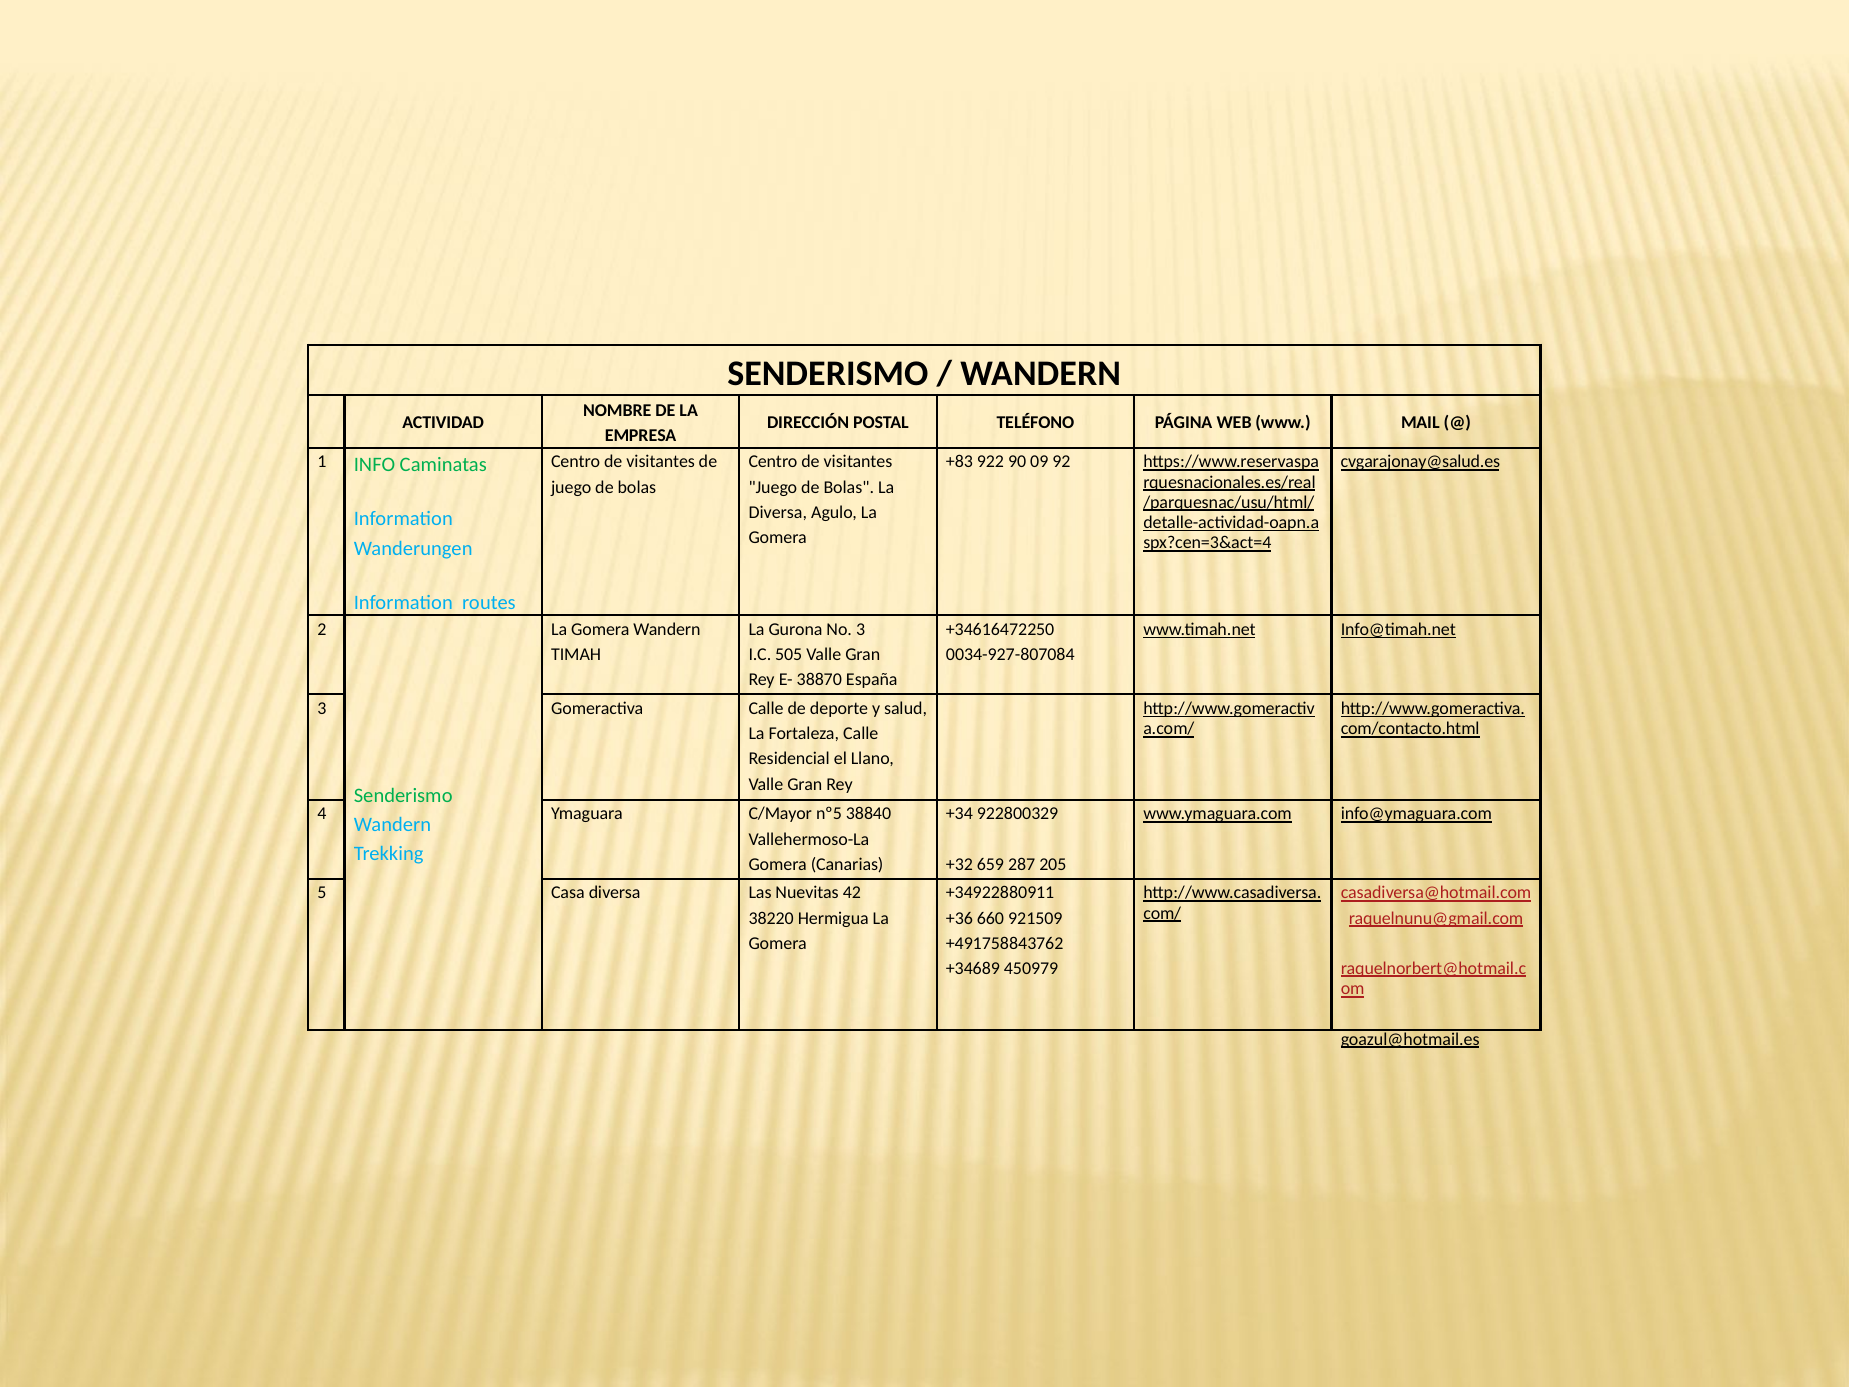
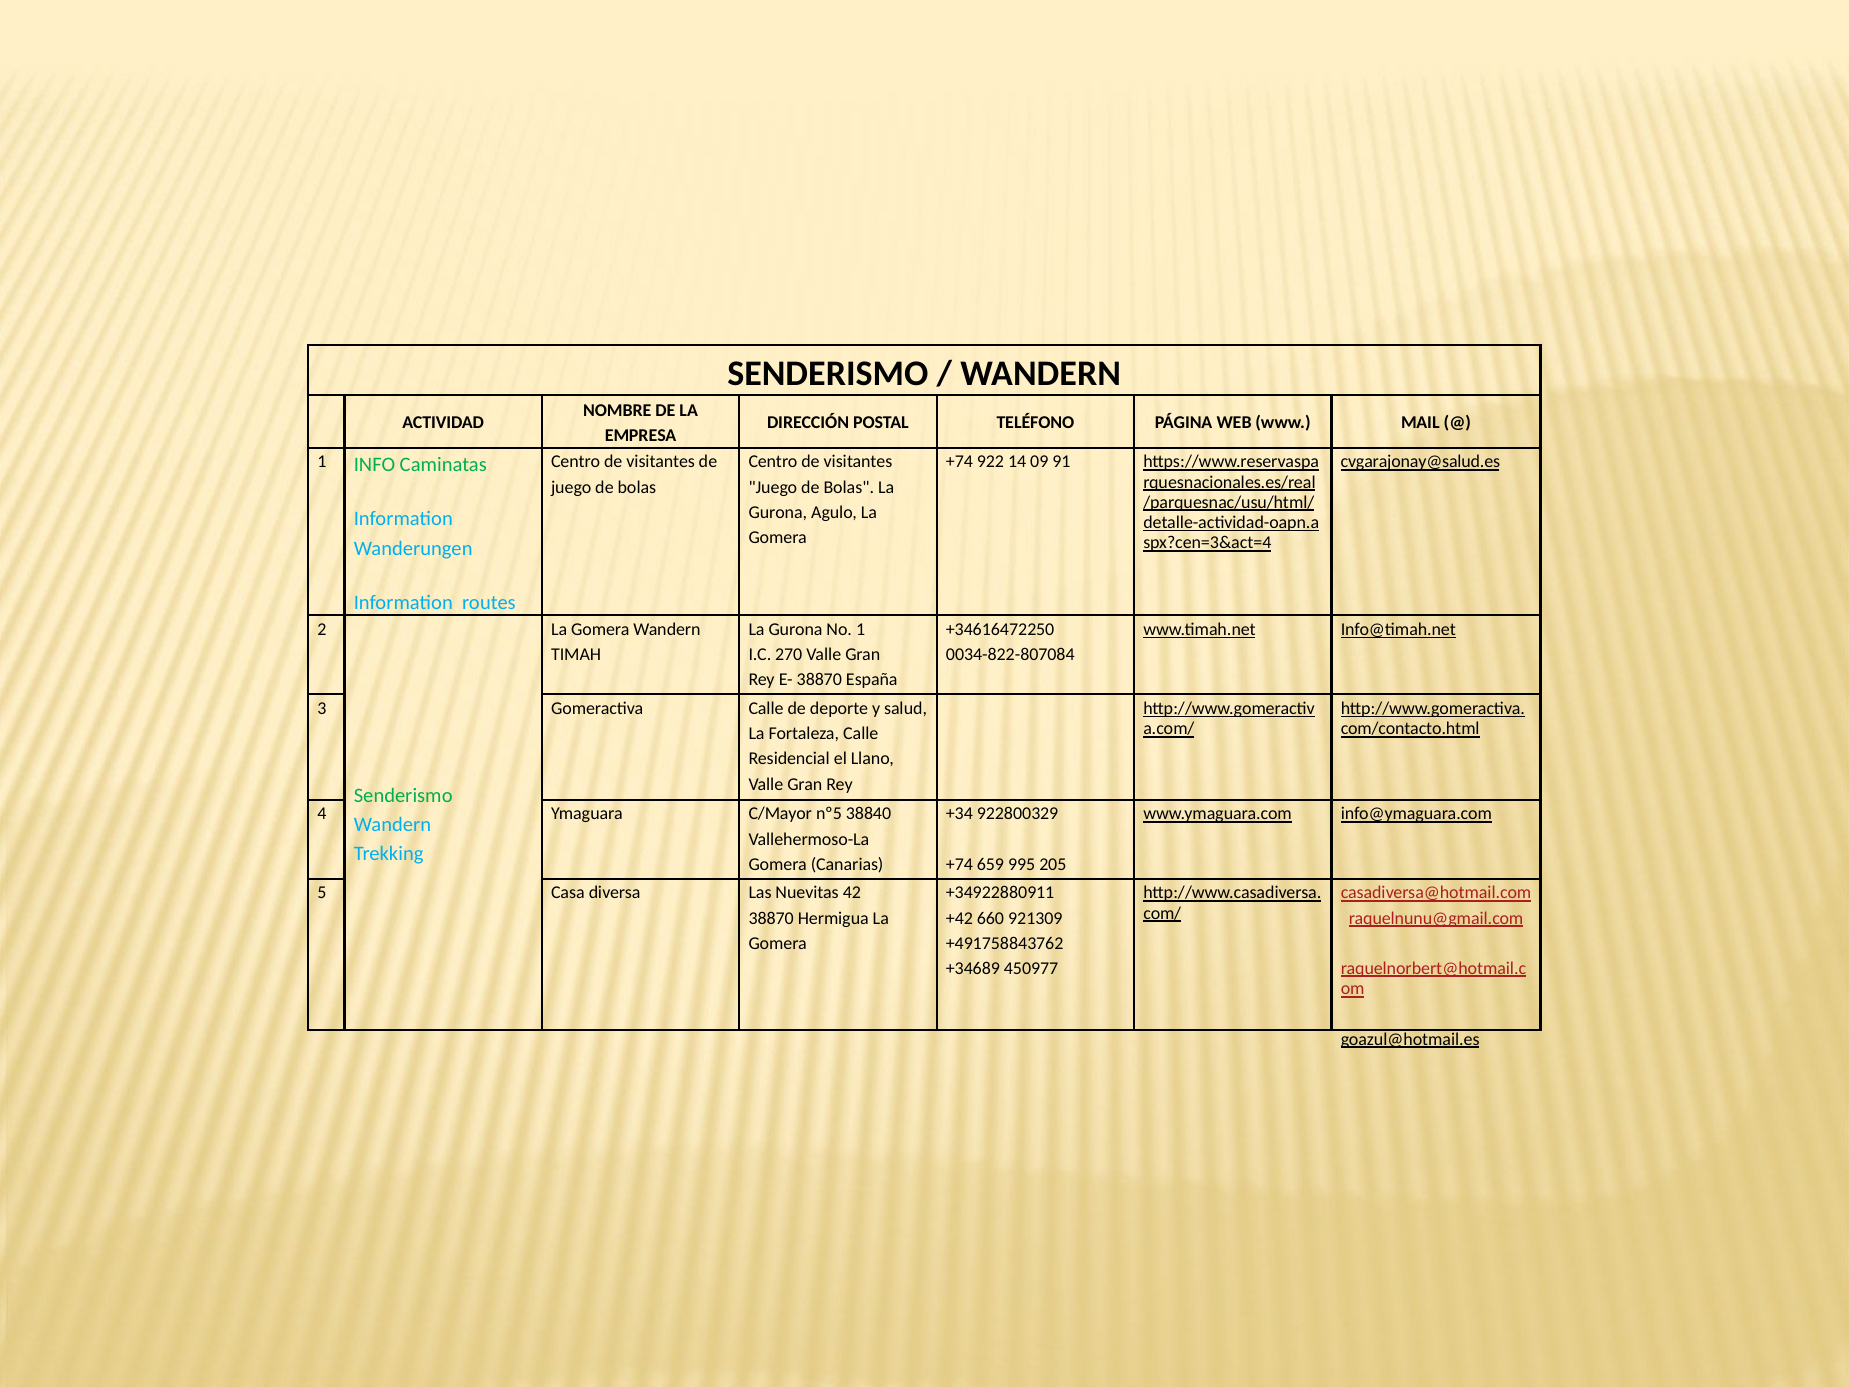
+83: +83 -> +74 (959, 462)
90: 90 -> 14 (1017, 462)
92: 92 -> 91 (1061, 462)
Diversa: Diversa -> Gurona (778, 512)
No 3: 3 -> 1 (861, 630)
505: 505 -> 270 (789, 655)
0034-927-807084: 0034-927-807084 -> 0034-822-807084 (1010, 655)
+32: +32 -> +74 (959, 865)
287: 287 -> 995 (1022, 865)
38220: 38220 -> 38870 (771, 918)
+36: +36 -> +42 (959, 918)
921509: 921509 -> 921309 (1035, 918)
450979: 450979 -> 450977 (1031, 968)
